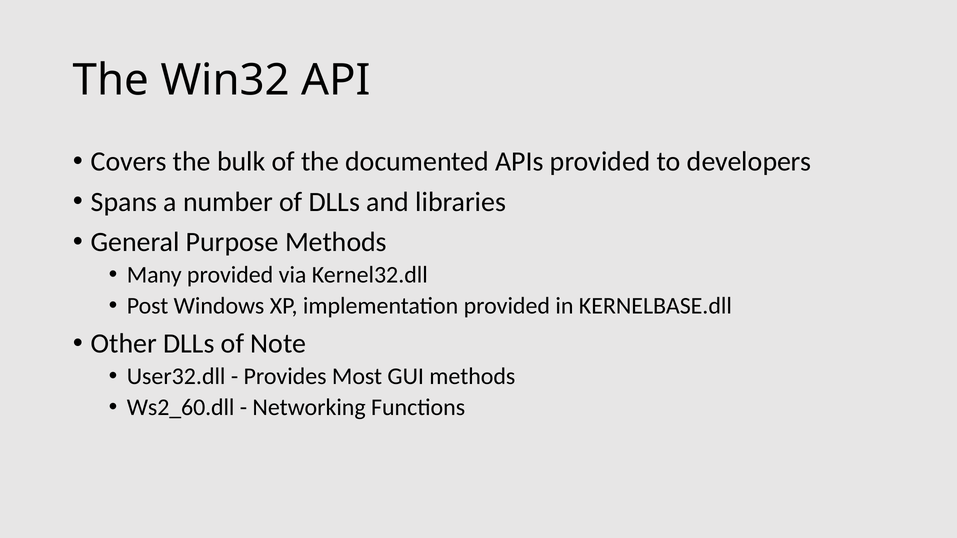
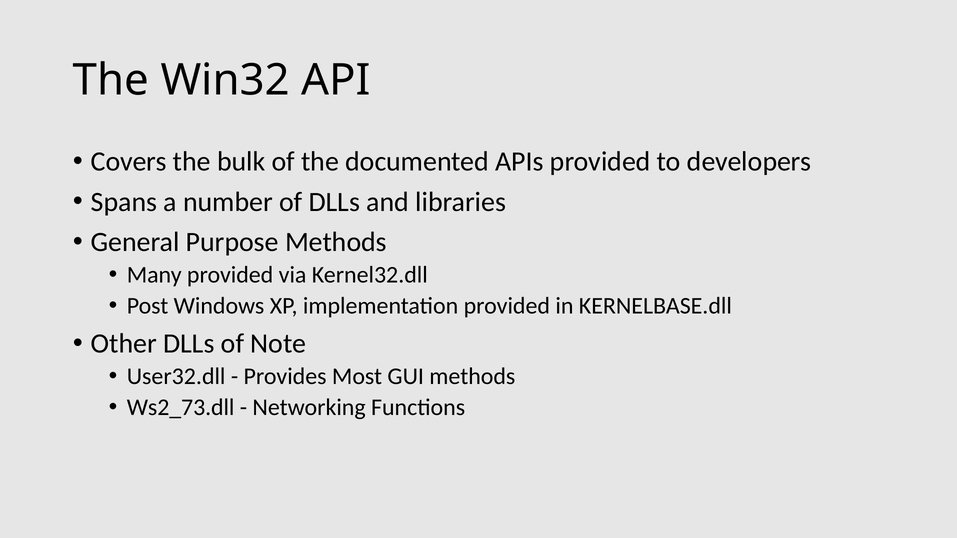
Ws2_60.dll: Ws2_60.dll -> Ws2_73.dll (181, 408)
